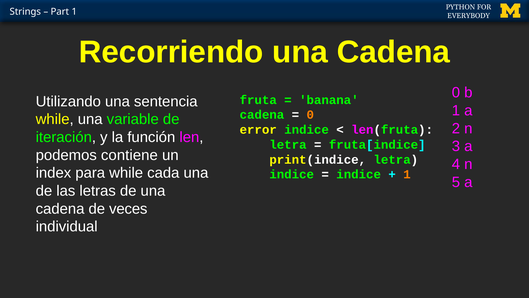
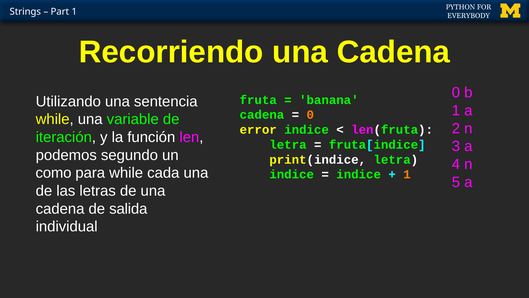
contiene: contiene -> segundo (129, 155)
index: index -> como (54, 173)
veces: veces -> salida (128, 209)
